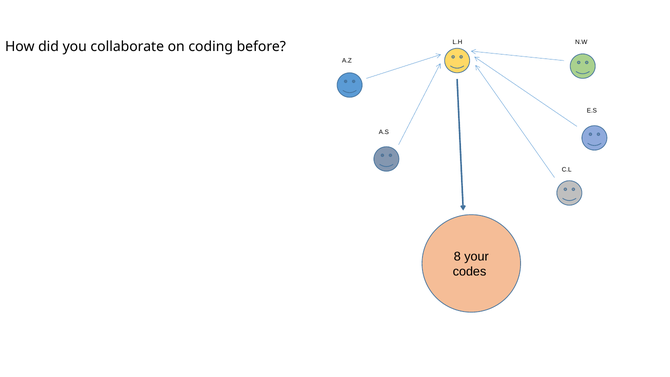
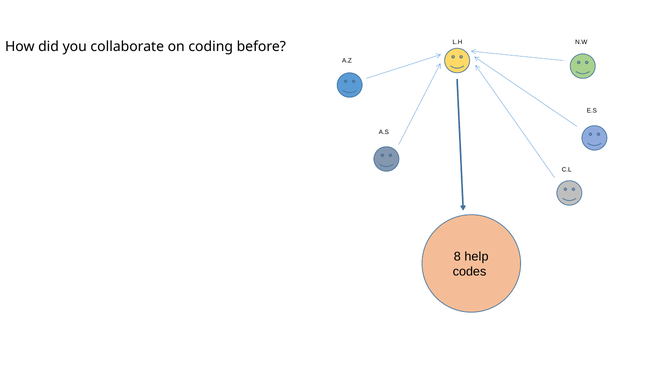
your: your -> help (476, 257)
